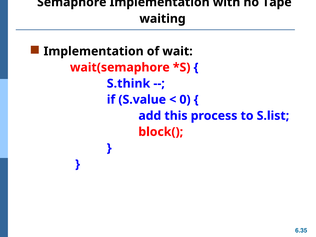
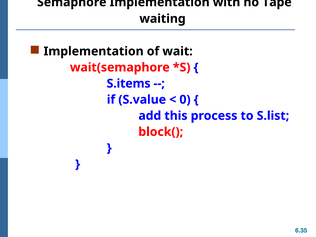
S.think: S.think -> S.items (129, 84)
